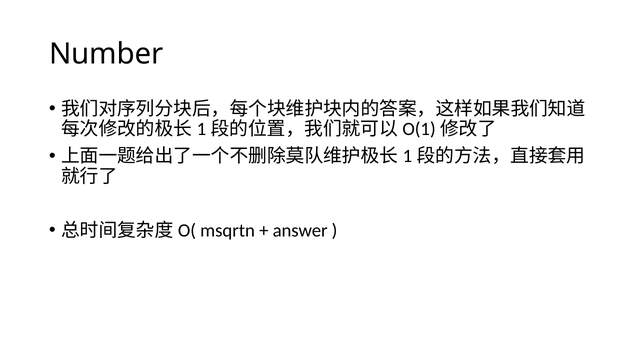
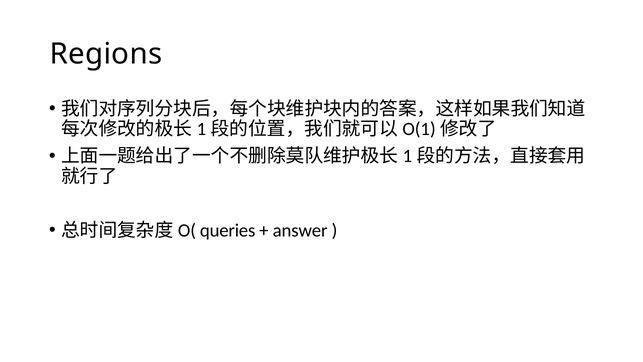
Number: Number -> Regions (106, 54)
msqrtn: msqrtn -> queries (228, 230)
